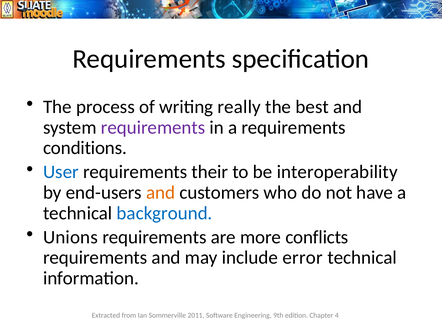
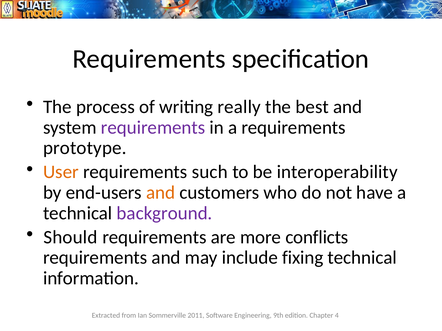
conditions: conditions -> prototype (85, 148)
User colour: blue -> orange (61, 172)
their: their -> such (210, 172)
background colour: blue -> purple (165, 213)
Unions: Unions -> Should (70, 238)
error: error -> fixing (303, 258)
